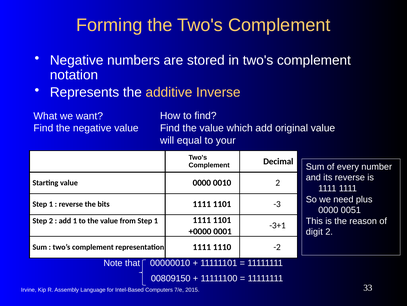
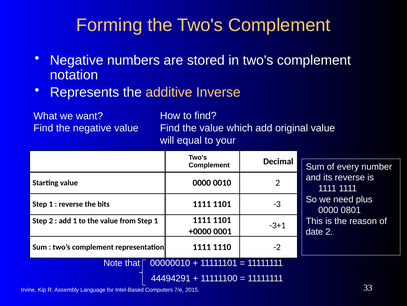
0051: 0051 -> 0801 (351, 210)
digit: digit -> date (314, 231)
00809150: 00809150 -> 44494291 (171, 278)
